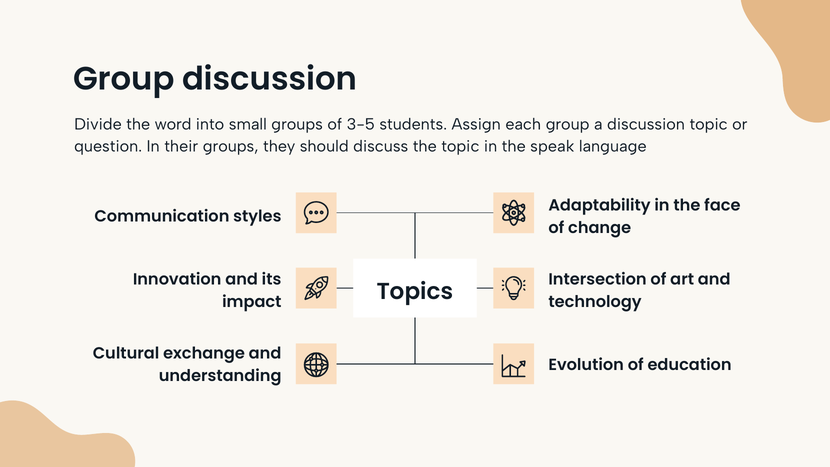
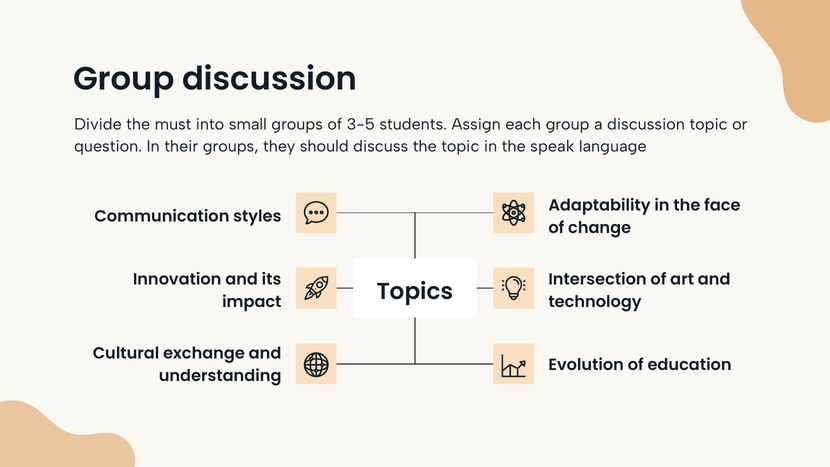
word: word -> must (173, 124)
